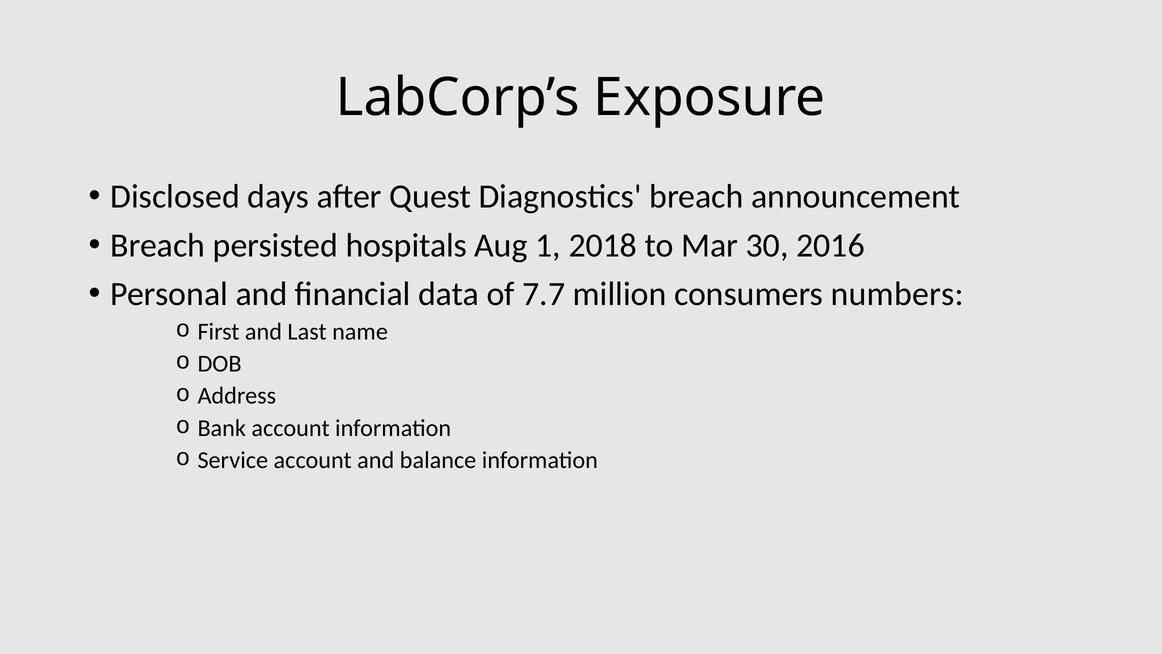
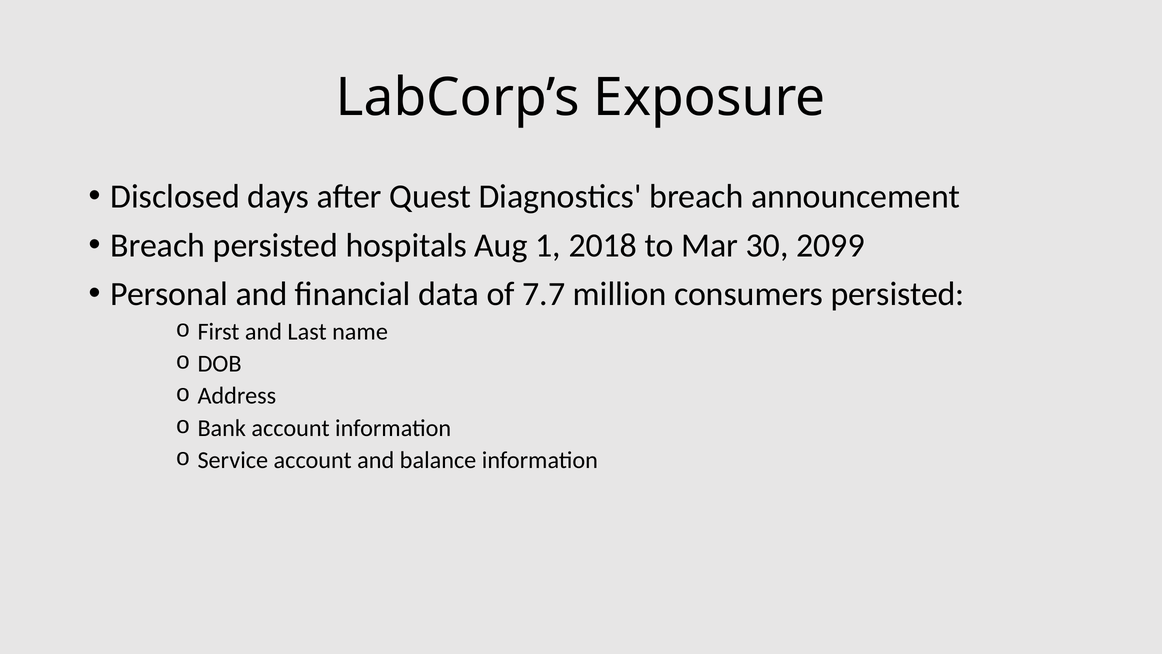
2016: 2016 -> 2099 (830, 245)
consumers numbers: numbers -> persisted (898, 294)
